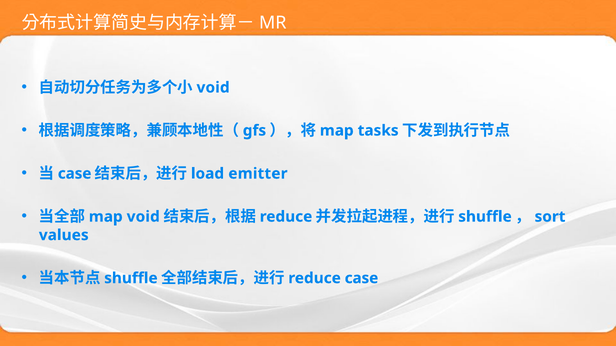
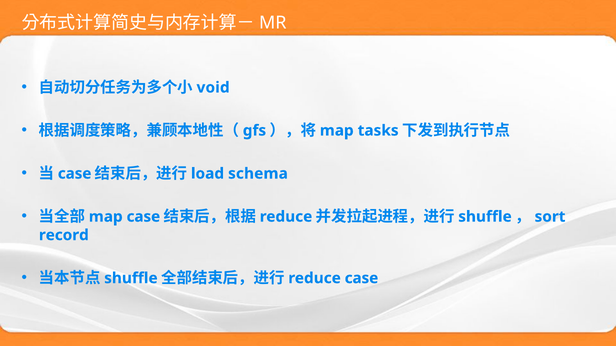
emitter: emitter -> schema (258, 174)
void: void -> case (143, 217)
values: values -> record (64, 235)
